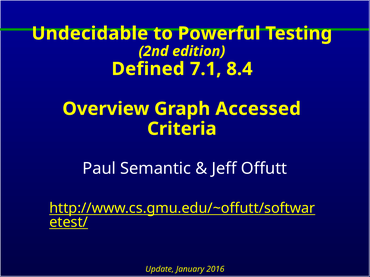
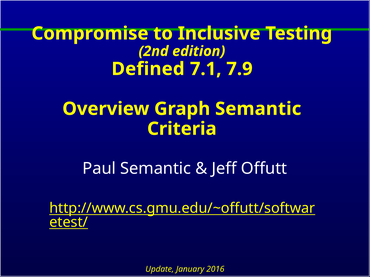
Undecidable: Undecidable -> Compromise (90, 34)
Powerful: Powerful -> Inclusive (219, 34)
8.4: 8.4 -> 7.9 (239, 69)
Graph Accessed: Accessed -> Semantic (258, 109)
